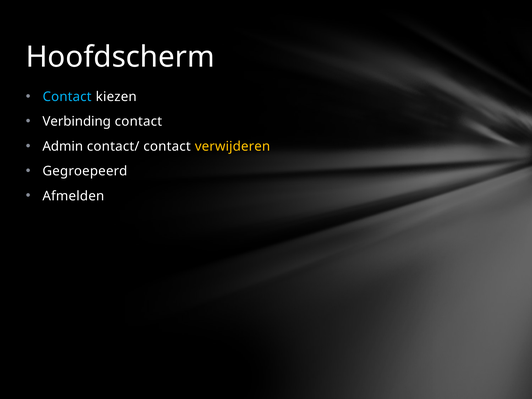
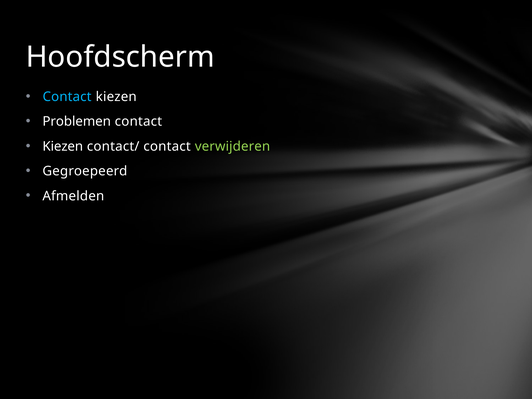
Verbinding: Verbinding -> Problemen (77, 122)
Admin: Admin -> Kiezen (63, 146)
verwijderen colour: yellow -> light green (233, 146)
